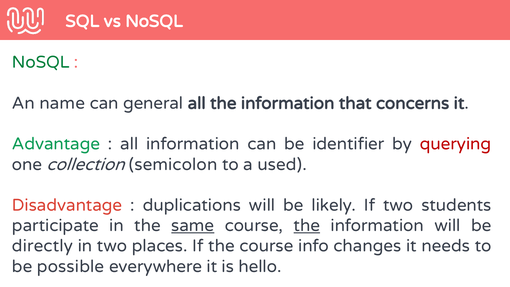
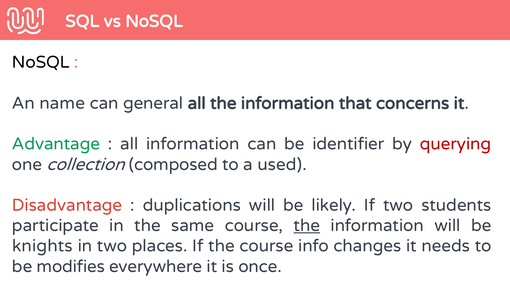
NoSQL colour: green -> black (41, 62)
semicolon: semicolon -> composed (173, 164)
same underline: present -> none (193, 226)
directly: directly -> knights (42, 246)
possible: possible -> modifies (71, 266)
hello: hello -> once (260, 266)
